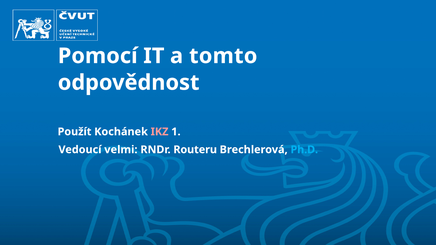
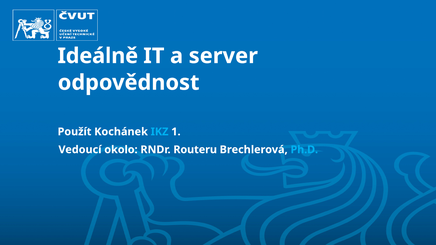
Pomocí: Pomocí -> Ideálně (98, 56)
tomto: tomto -> server (223, 56)
IKZ colour: pink -> light blue (160, 132)
velmi: velmi -> okolo (121, 150)
